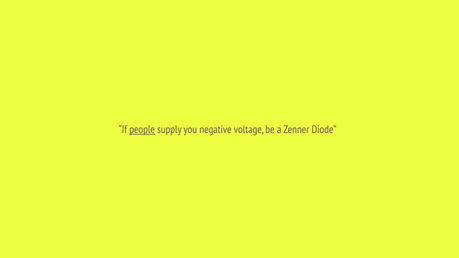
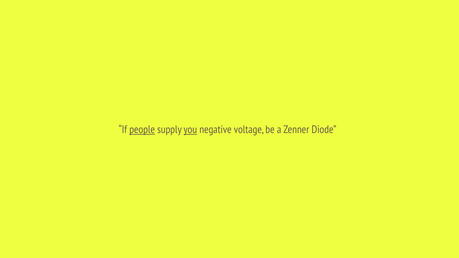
you underline: none -> present (190, 130)
